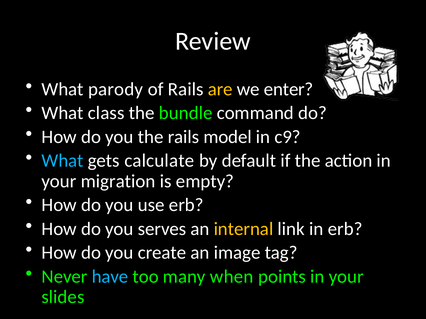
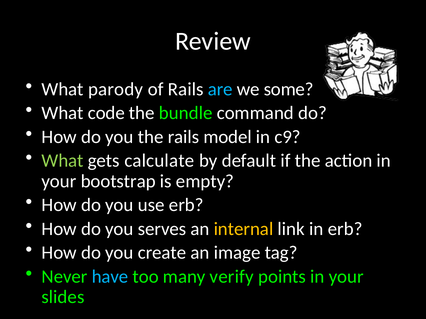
are colour: yellow -> light blue (220, 89)
enter: enter -> some (289, 89)
class: class -> code (106, 113)
What colour: light blue -> light green (63, 161)
migration: migration -> bootstrap (118, 181)
when: when -> verify (232, 277)
